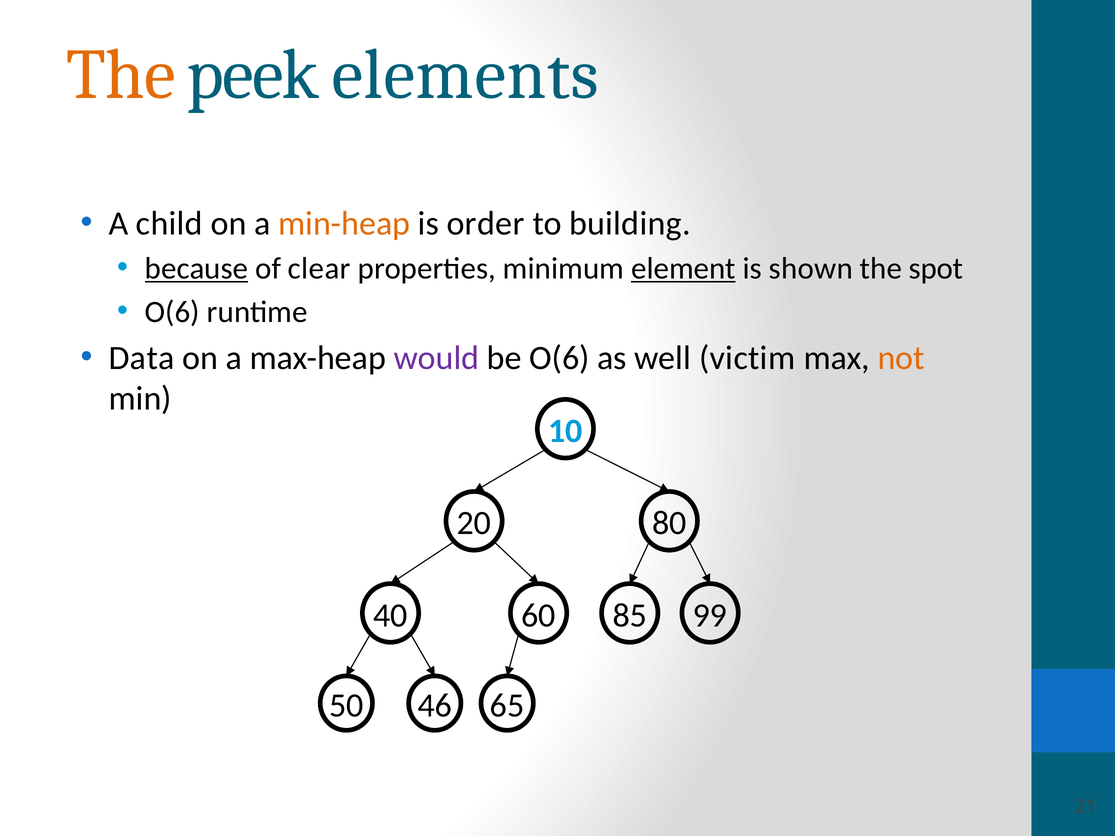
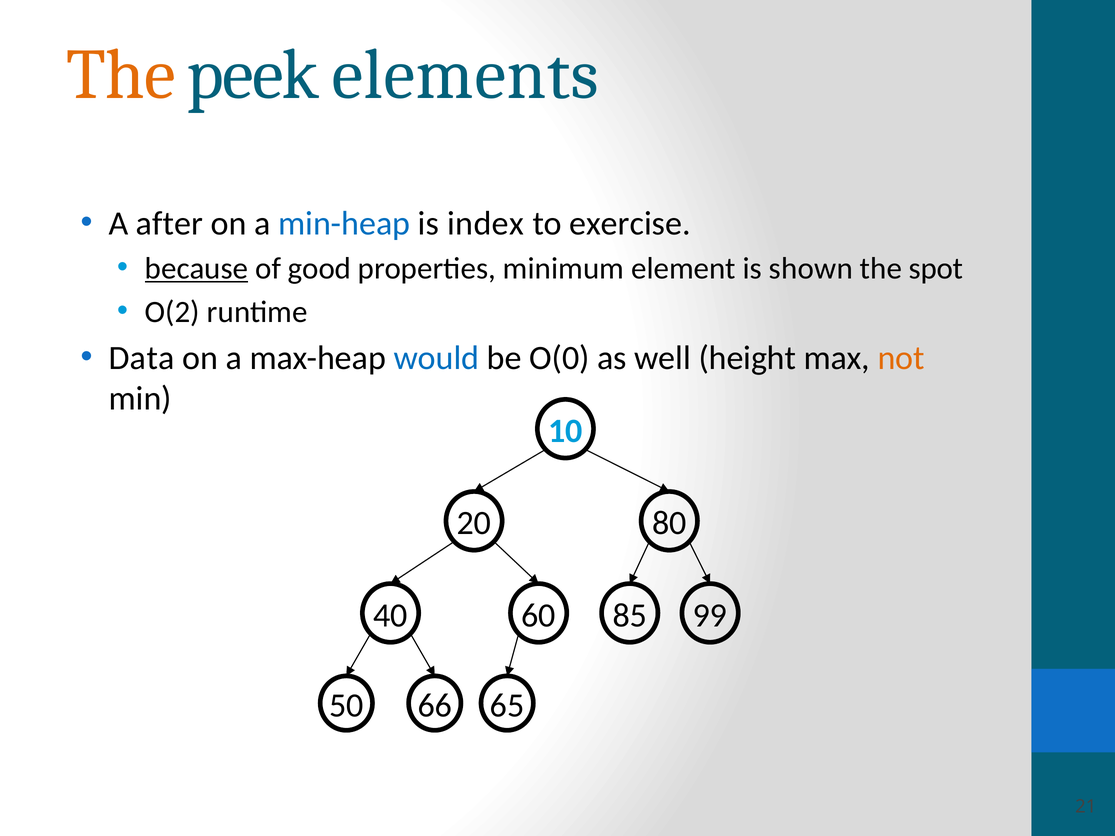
child: child -> after (170, 224)
min-heap colour: orange -> blue (344, 224)
order: order -> index (486, 224)
building: building -> exercise (630, 224)
clear: clear -> good (319, 269)
element underline: present -> none (683, 269)
O(6: O(6 -> O(2 (172, 312)
would colour: purple -> blue (436, 358)
be O(6: O(6 -> O(0 (559, 358)
victim: victim -> height (747, 358)
46: 46 -> 66 (435, 706)
